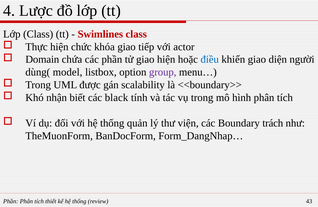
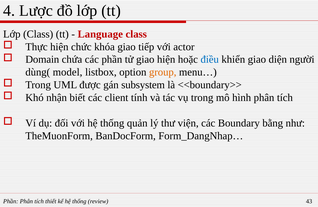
Swimlines: Swimlines -> Language (100, 34)
group colour: purple -> orange (163, 72)
scalability: scalability -> subsystem (143, 85)
black: black -> client (117, 98)
trách: trách -> bằng (273, 123)
